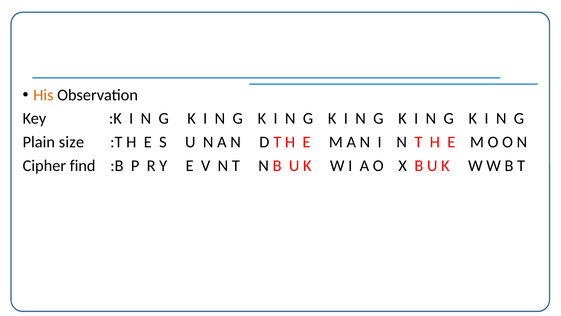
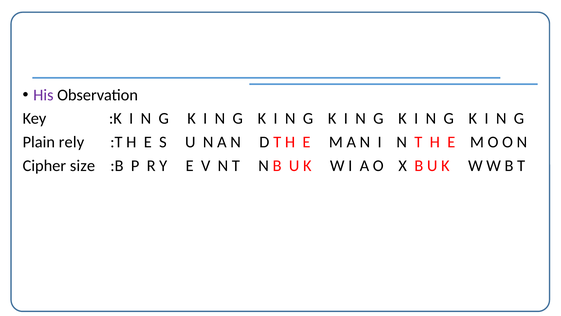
His colour: orange -> purple (43, 95)
size: size -> rely (71, 142)
find: find -> size (83, 165)
